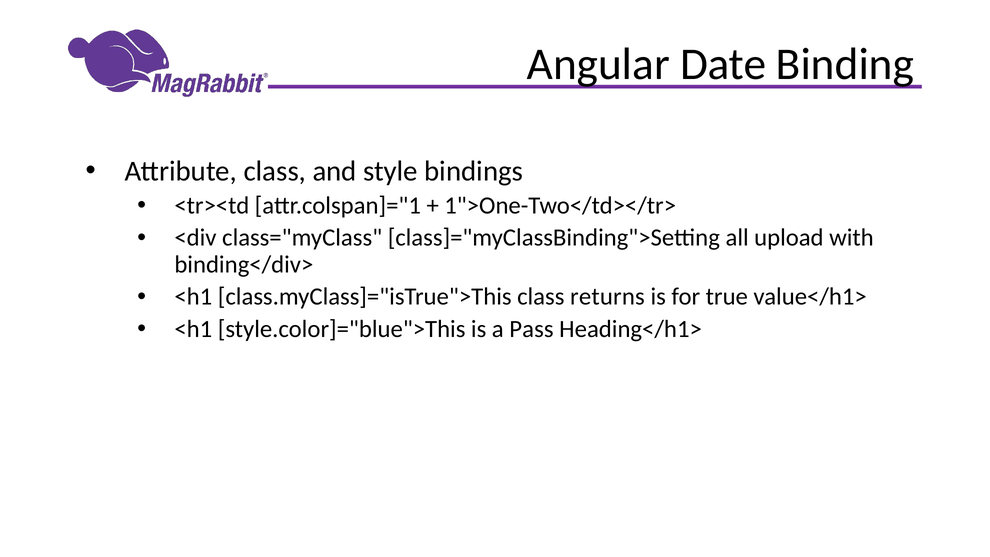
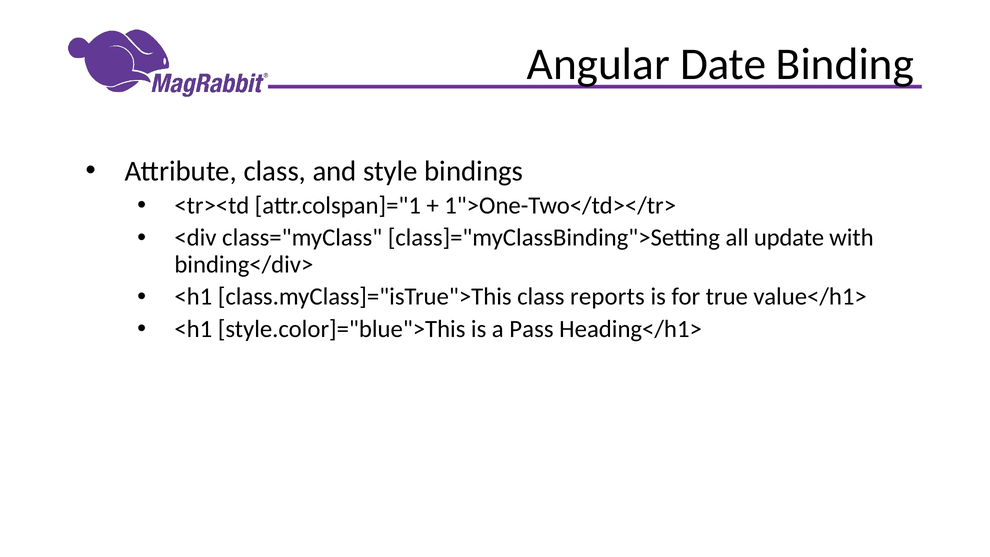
upload: upload -> update (789, 238)
returns: returns -> reports (607, 297)
